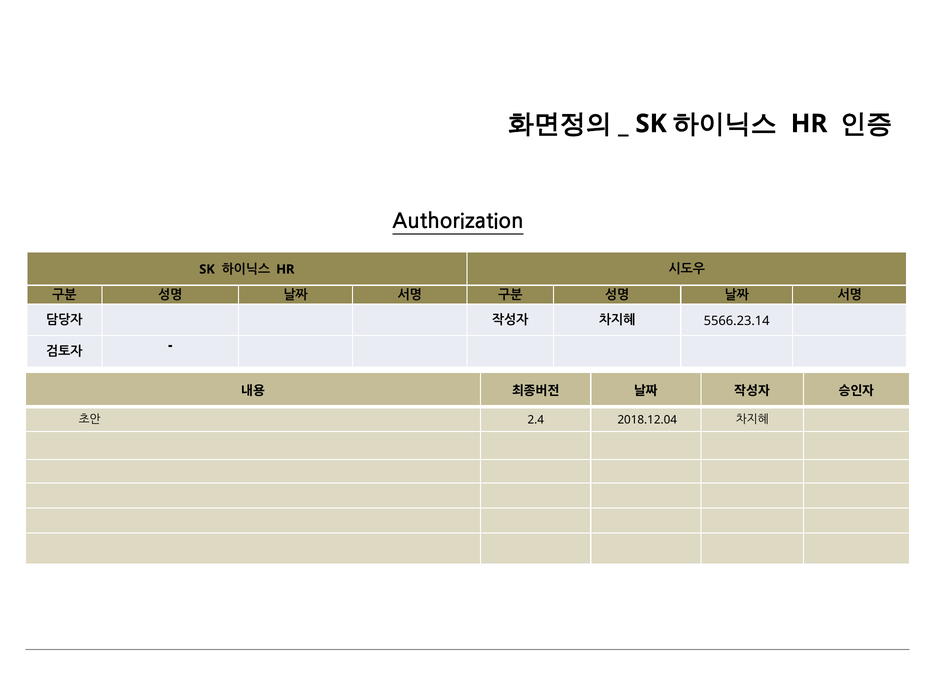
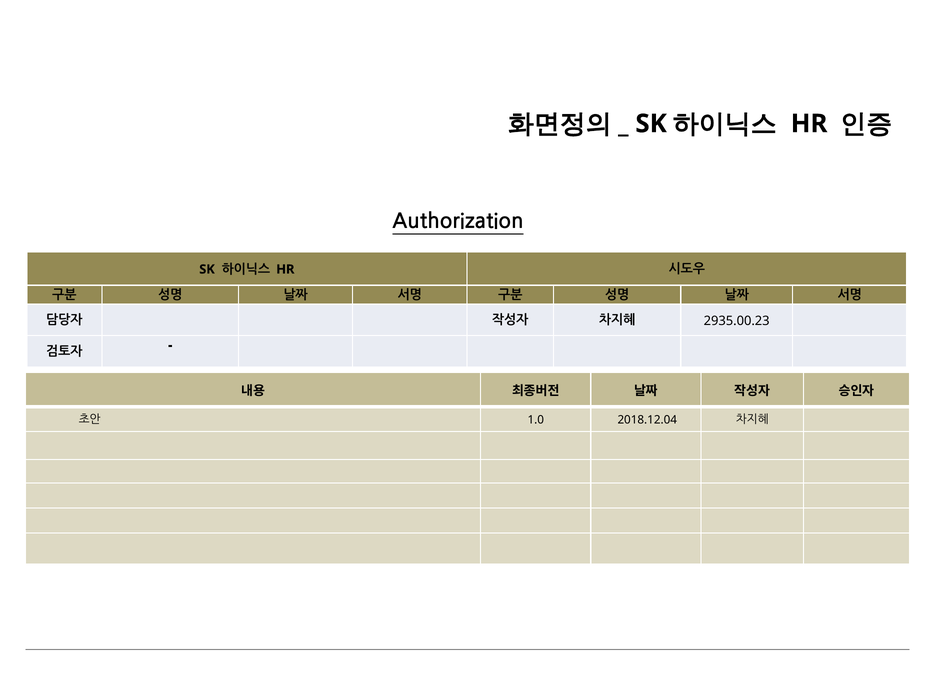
5566.23.14: 5566.23.14 -> 2935.00.23 (737, 321)
2.4: 2.4 -> 1.0 (536, 420)
